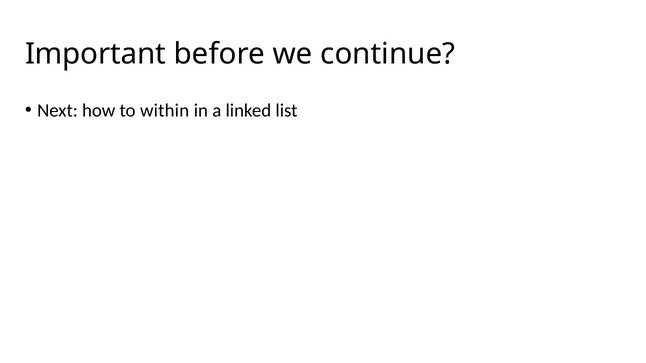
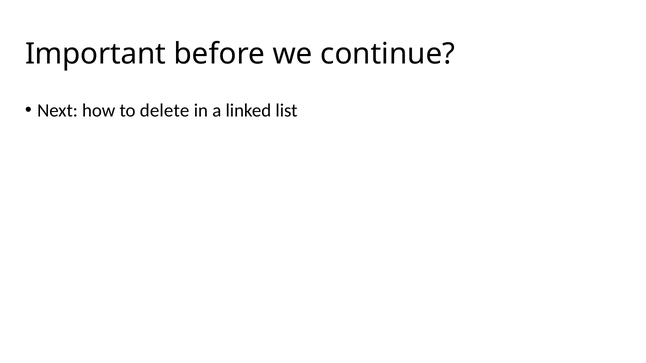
within: within -> delete (165, 110)
